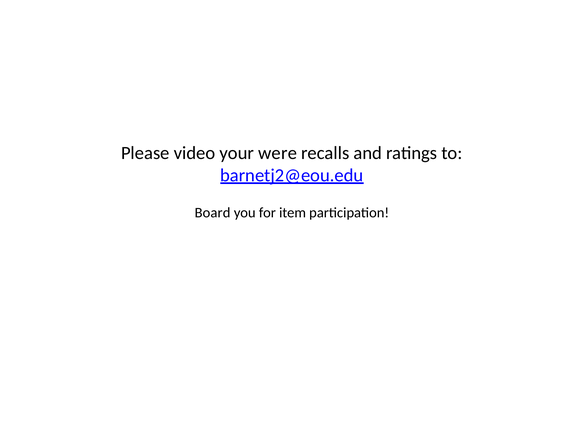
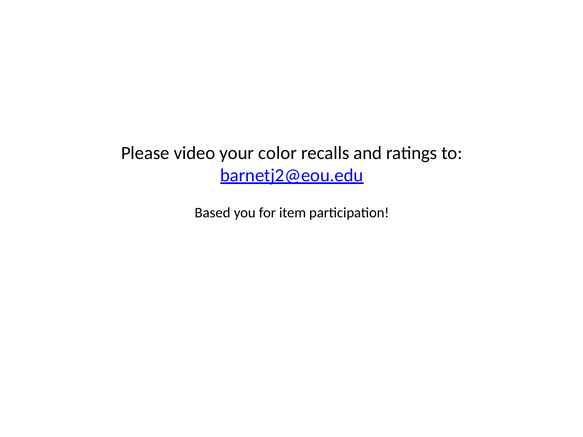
were: were -> color (278, 153)
Board: Board -> Based (213, 213)
